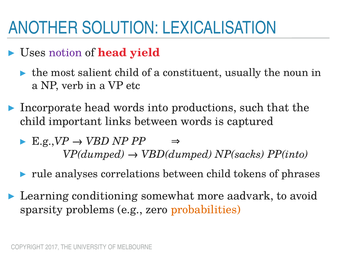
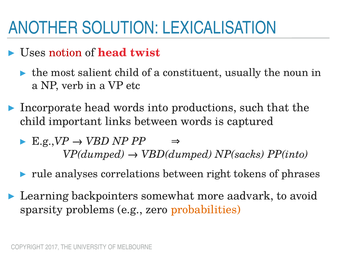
notion colour: purple -> red (65, 53)
yield: yield -> twist (145, 53)
between child: child -> right (219, 174)
conditioning: conditioning -> backpointers (105, 196)
